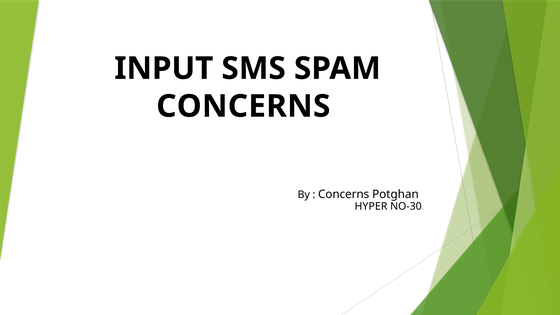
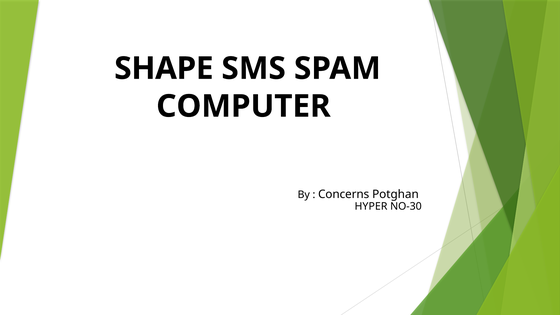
INPUT: INPUT -> SHAPE (164, 69)
CONCERNS: CONCERNS -> COMPUTER (243, 106)
